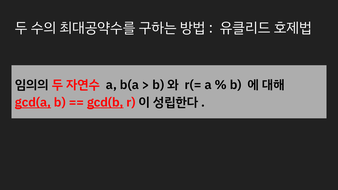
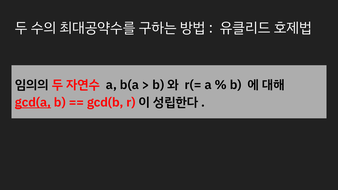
gcd(b underline: present -> none (105, 103)
